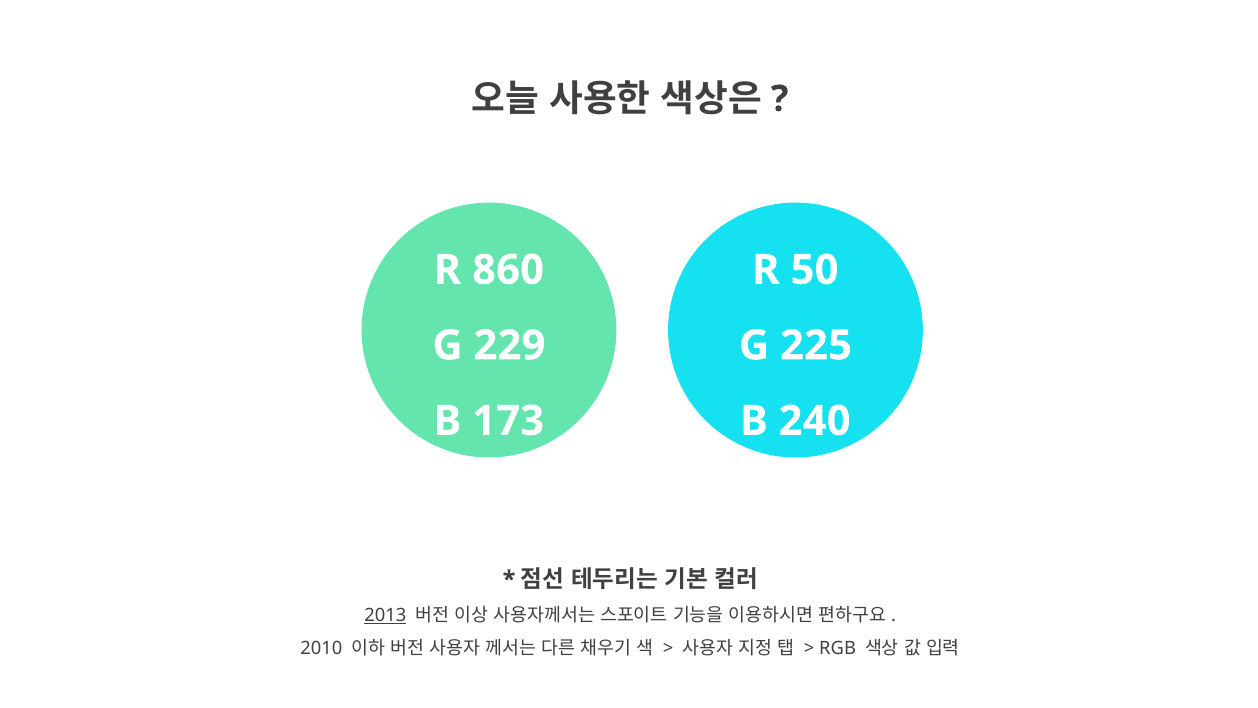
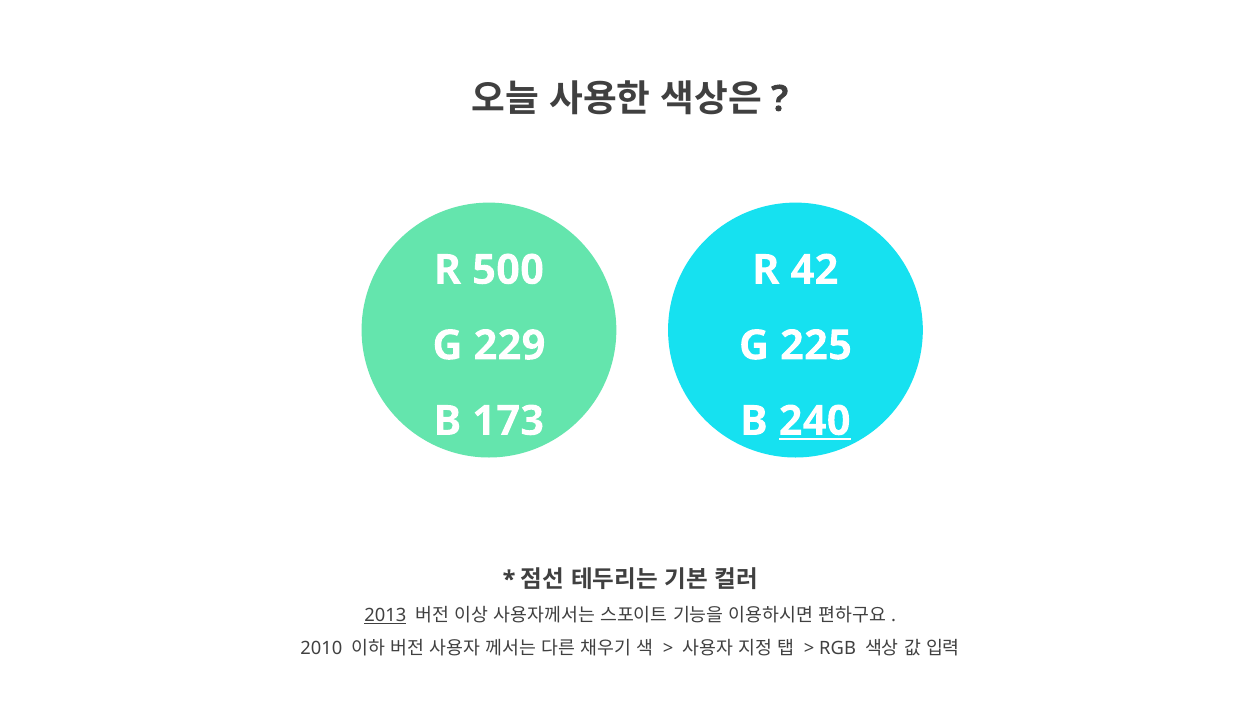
860: 860 -> 500 (508, 270)
50: 50 -> 42 (815, 270)
240 underline: none -> present (815, 421)
